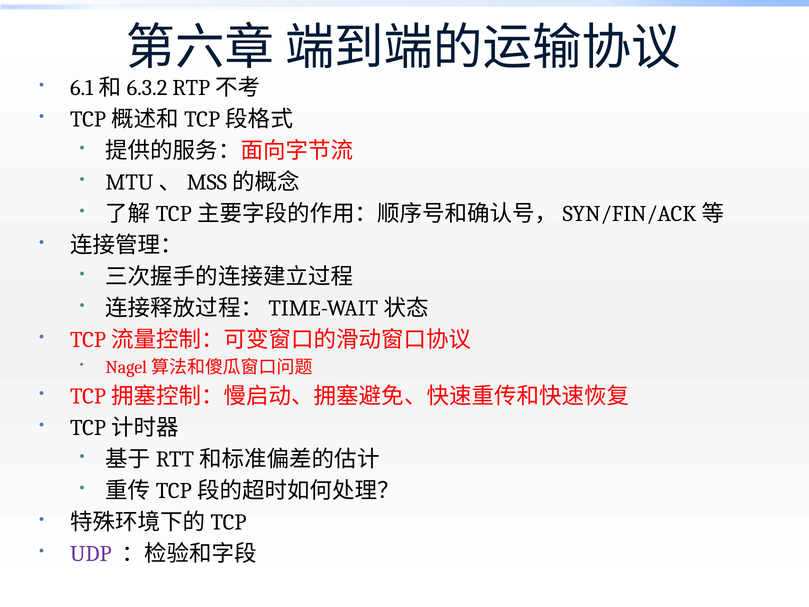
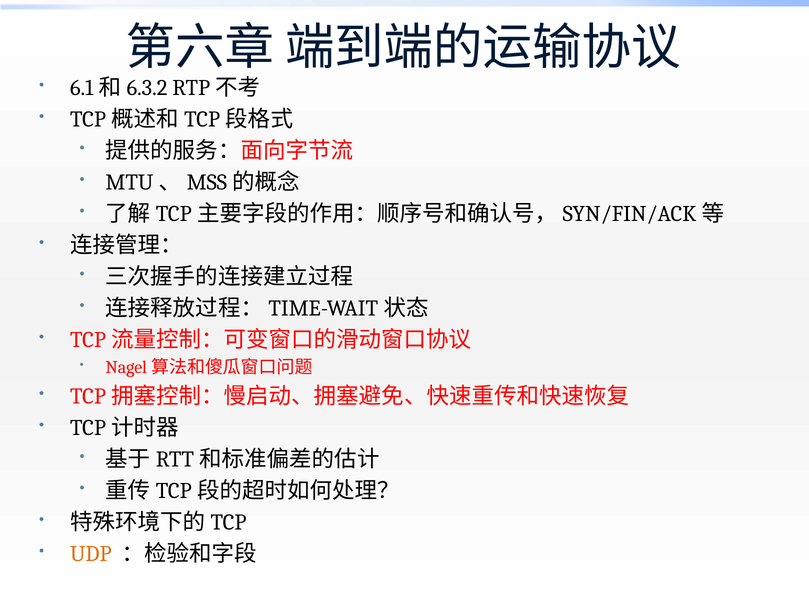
UDP colour: purple -> orange (91, 553)
